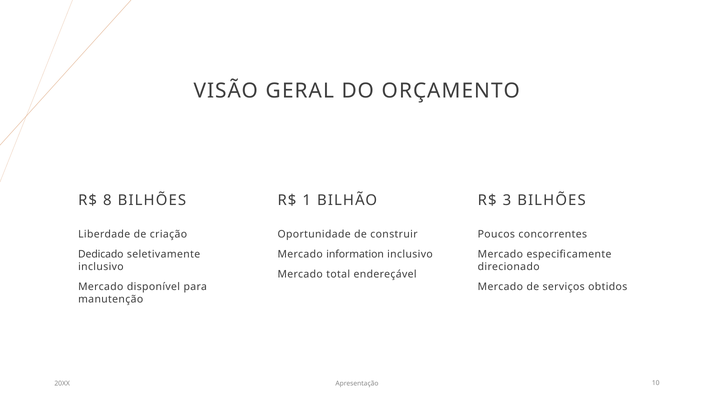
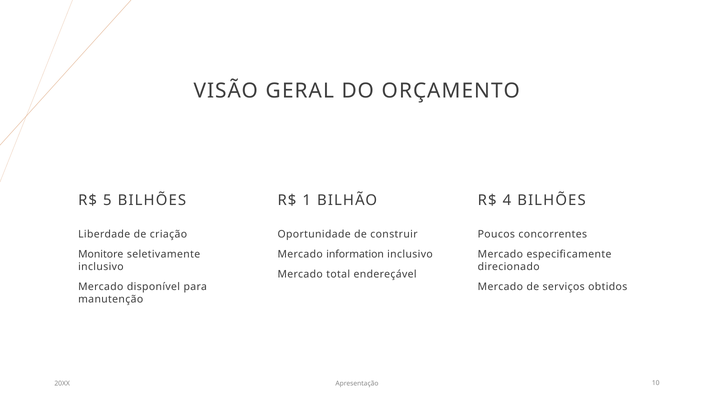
8: 8 -> 5 (107, 200)
3: 3 -> 4 (507, 200)
Dedicado: Dedicado -> Monitore (101, 254)
